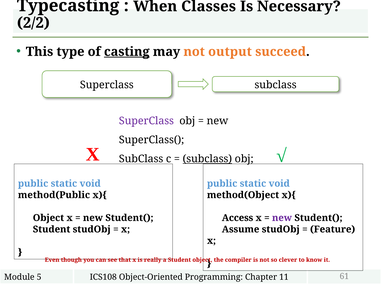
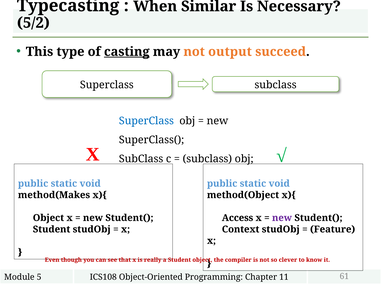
Classes: Classes -> Similar (209, 6)
2/2: 2/2 -> 5/2 (33, 23)
SuperClass colour: purple -> blue (146, 121)
subclass underline: present -> none (207, 159)
method(Public: method(Public -> method(Makes (54, 195)
Assume: Assume -> Context (241, 229)
